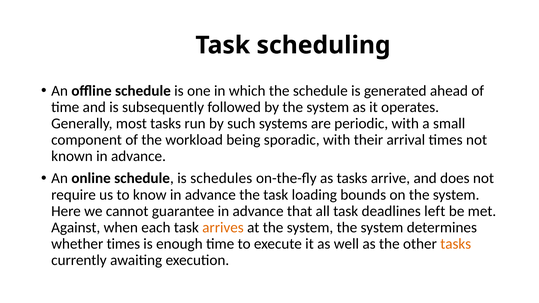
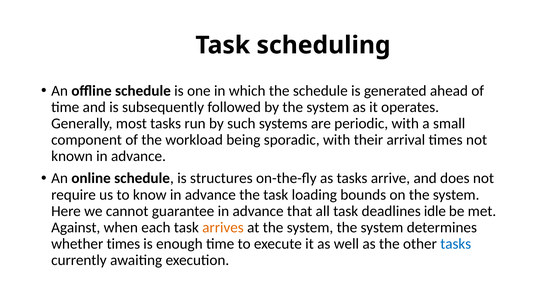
schedules: schedules -> structures (221, 178)
left: left -> idle (435, 211)
tasks colour: orange -> blue (456, 244)
